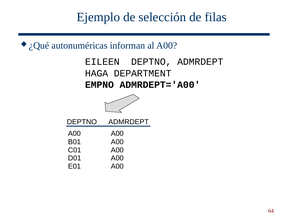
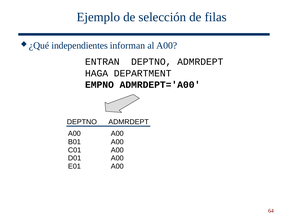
autonuméricas: autonuméricas -> independientes (80, 46)
EILEEN: EILEEN -> ENTRAN (102, 62)
